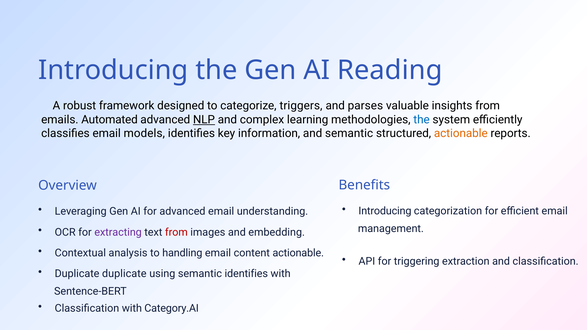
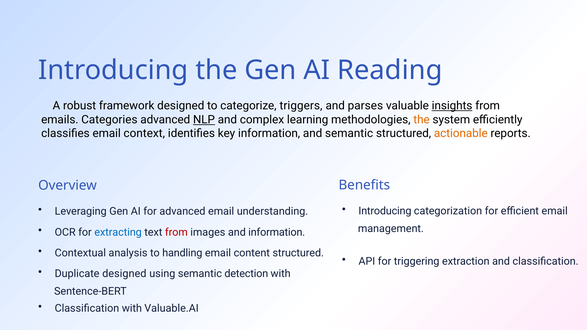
insights underline: none -> present (452, 106)
Automated: Automated -> Categories (109, 120)
the colour: blue -> orange (422, 120)
models: models -> context (144, 134)
extracting colour: purple -> blue (118, 232)
and embedding: embedding -> information (277, 232)
content actionable: actionable -> structured (298, 253)
Duplicate duplicate: duplicate -> designed (124, 274)
semantic identifies: identifies -> detection (246, 274)
Category.AI: Category.AI -> Valuable.AI (172, 309)
